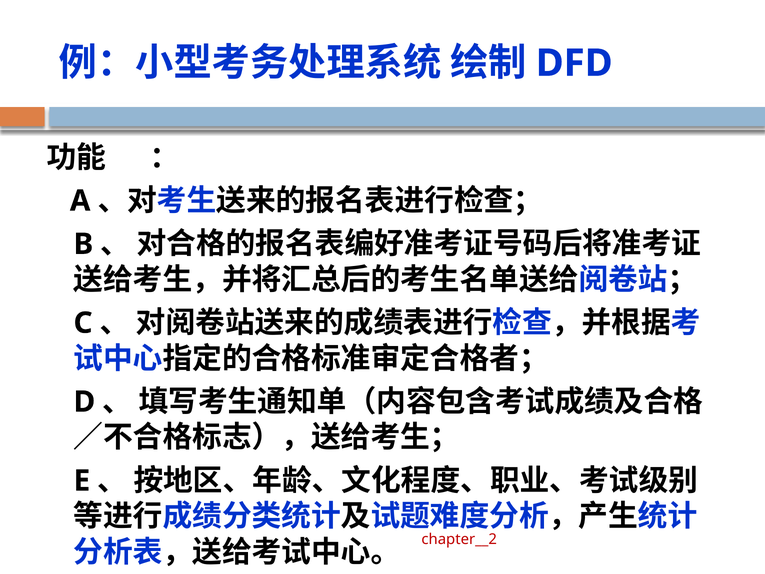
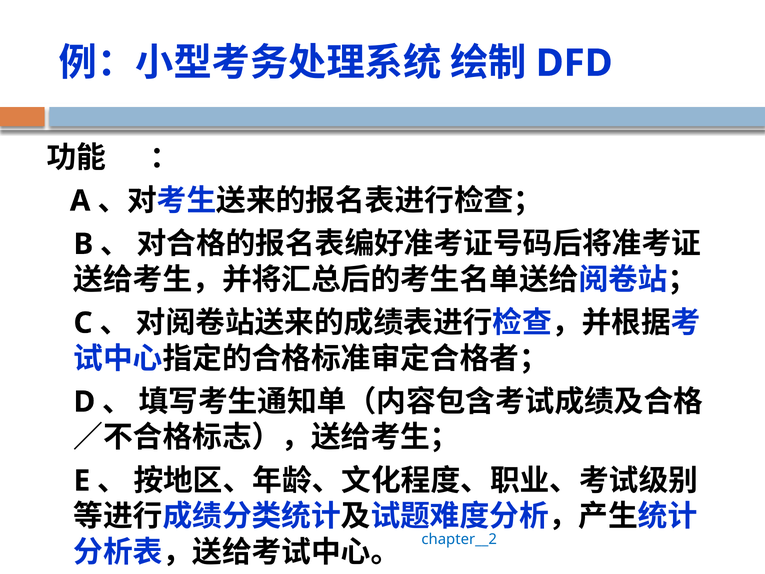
chapter__2 colour: red -> blue (459, 539)
